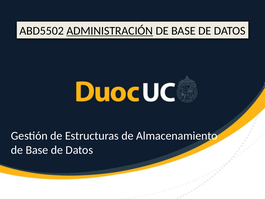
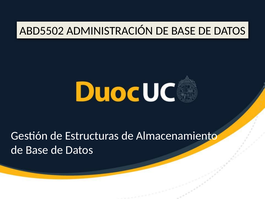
ADMINISTRACIÓN underline: present -> none (110, 31)
